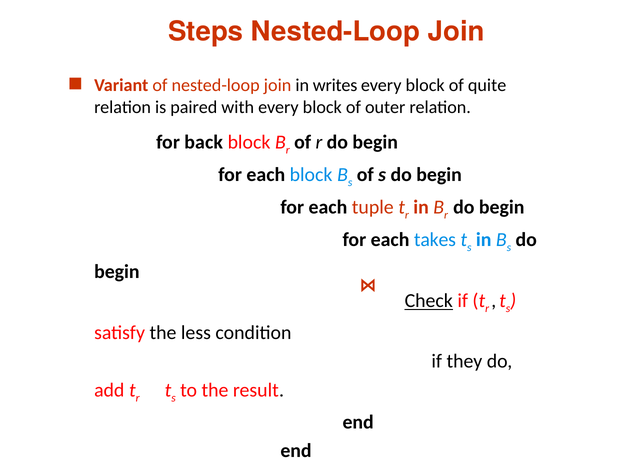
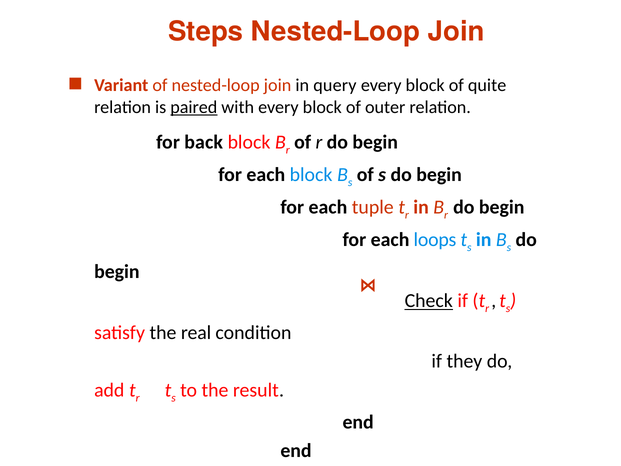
writes: writes -> query (335, 85)
paired underline: none -> present (194, 107)
takes: takes -> loops (435, 240)
less: less -> real (196, 332)
